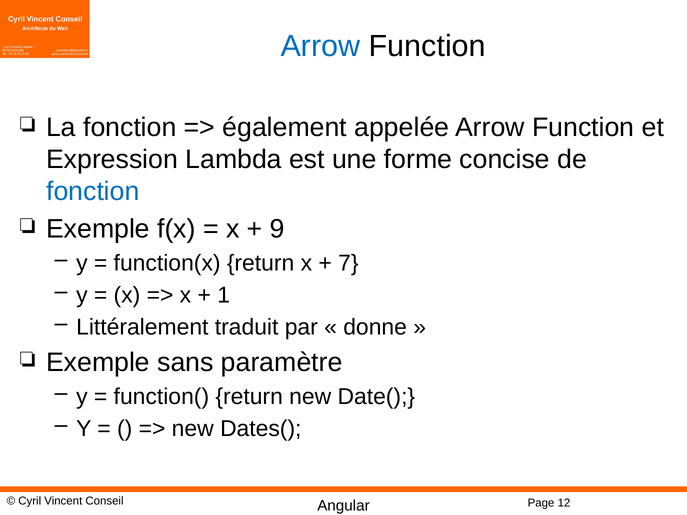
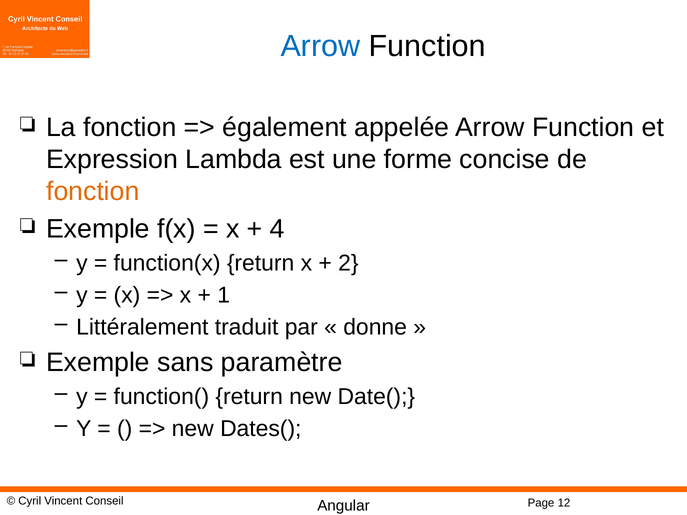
fonction colour: blue -> orange (93, 192)
9: 9 -> 4 (277, 229)
7: 7 -> 2 (348, 263)
